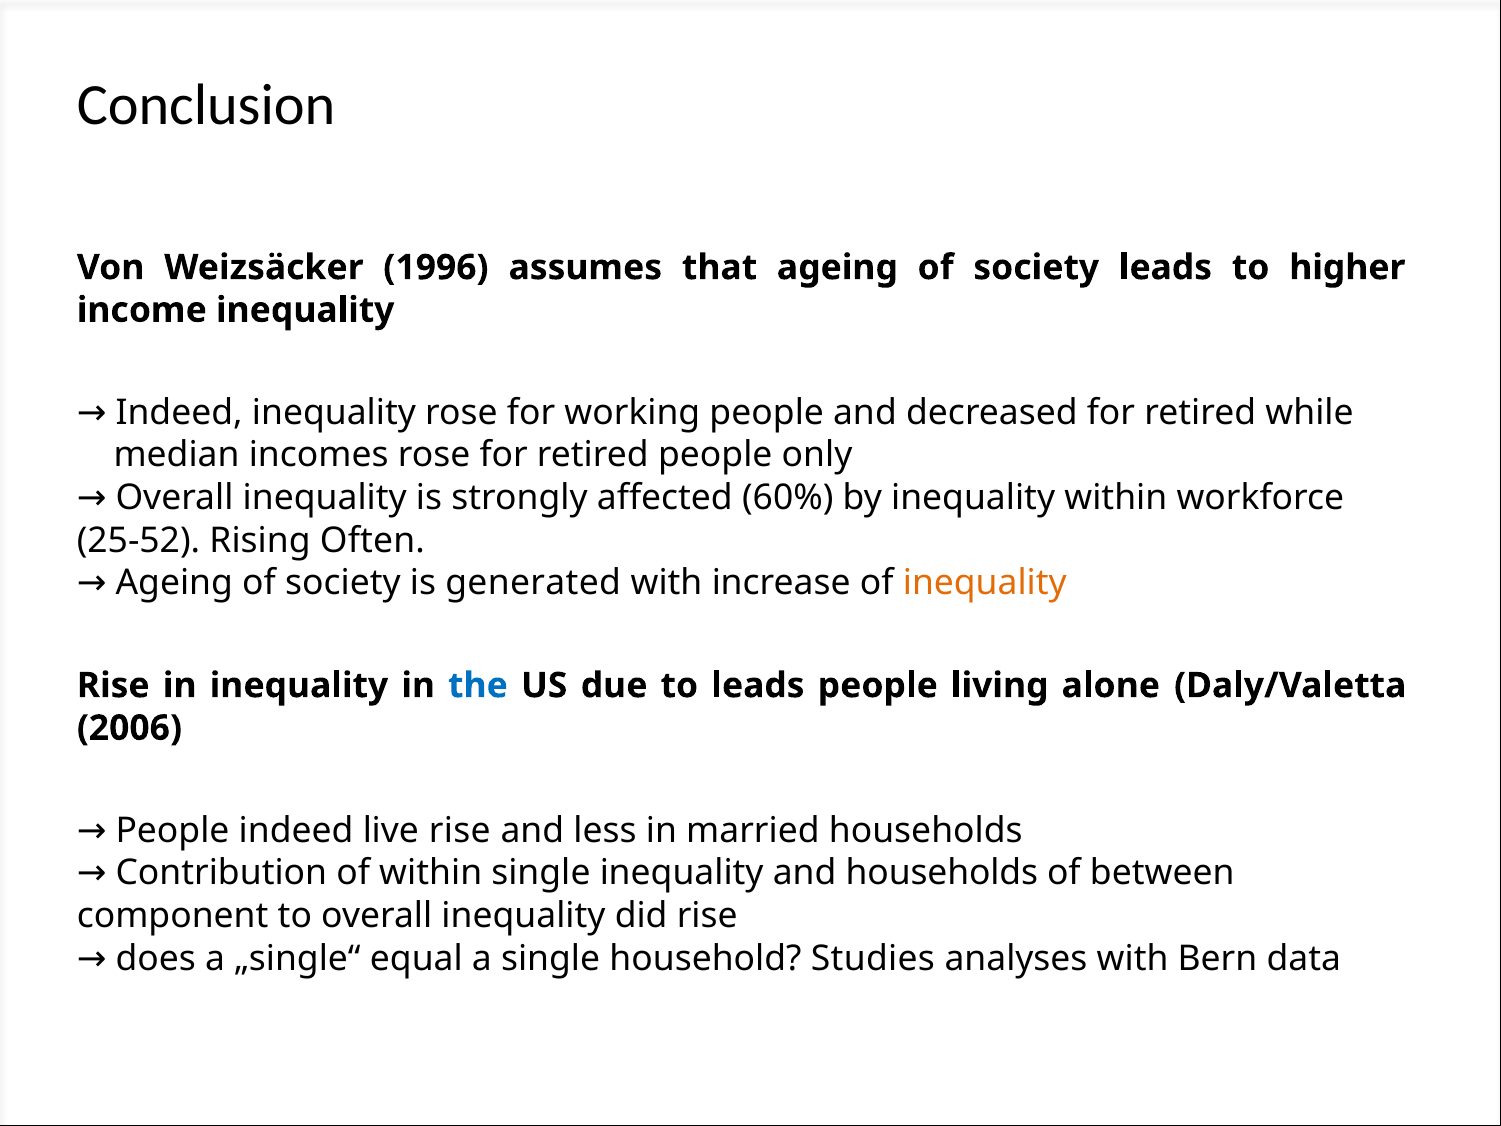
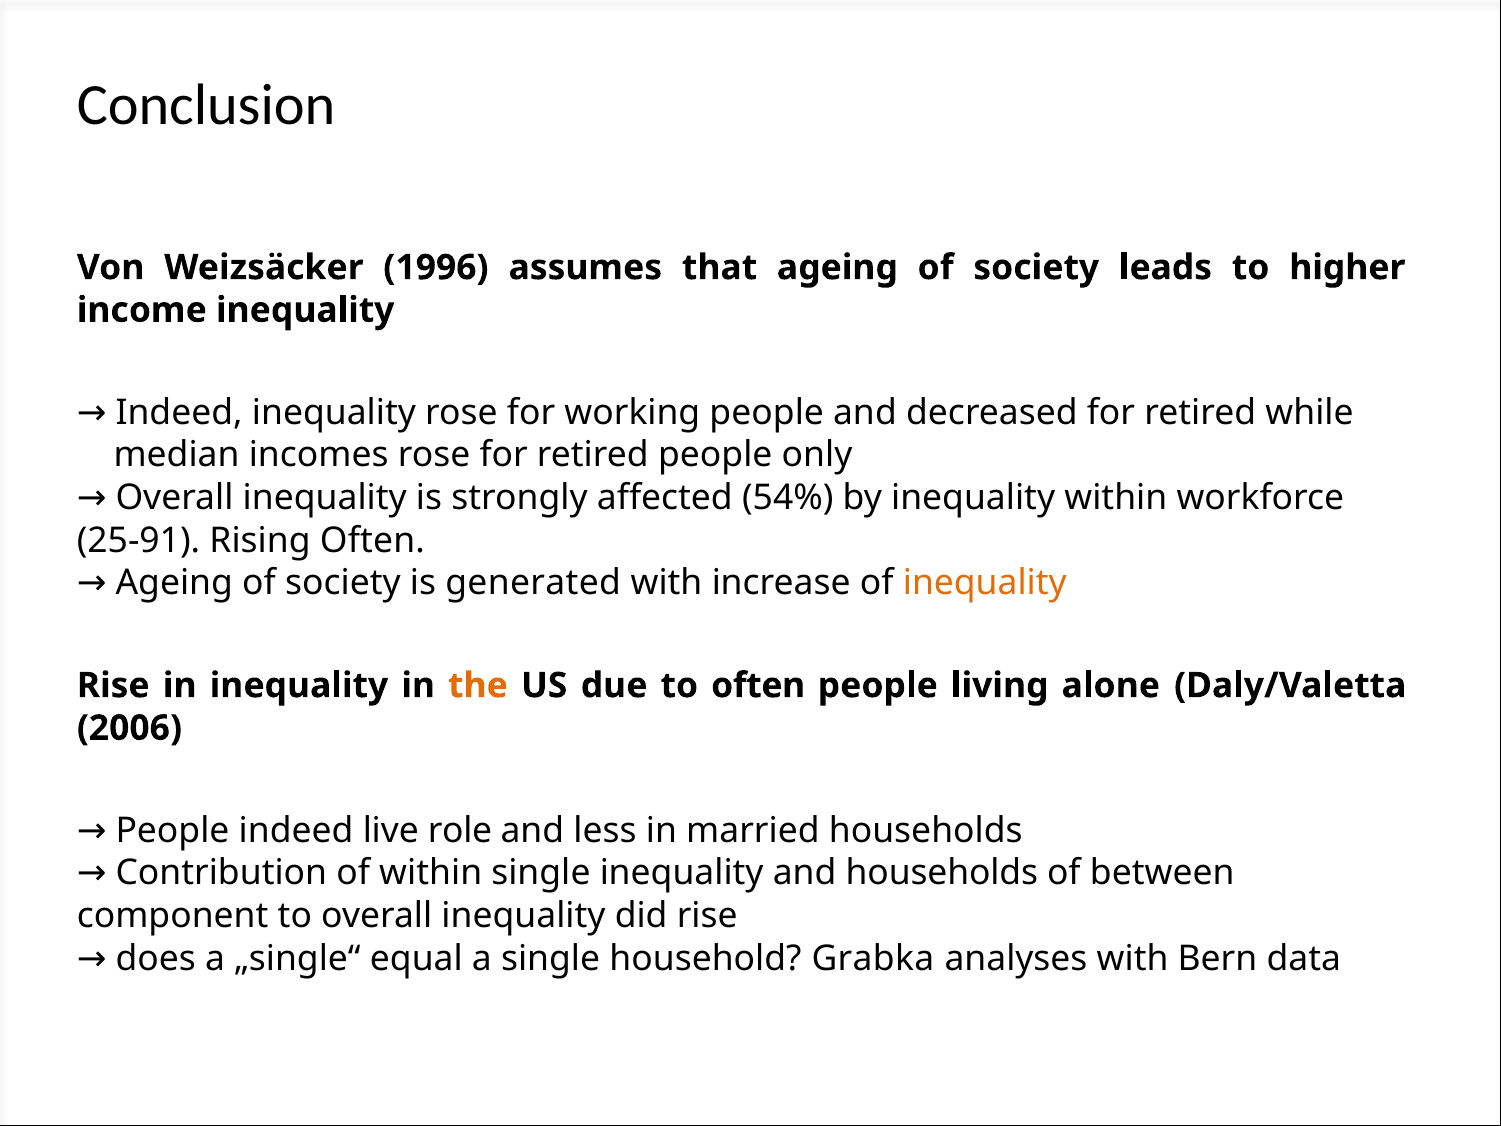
60%: 60% -> 54% (788, 498)
25-52: 25-52 -> 25-91 (138, 540)
the colour: blue -> orange (478, 685)
to leads: leads -> often (758, 685)
live rise: rise -> role (460, 831)
Studies: Studies -> Grabka (873, 958)
